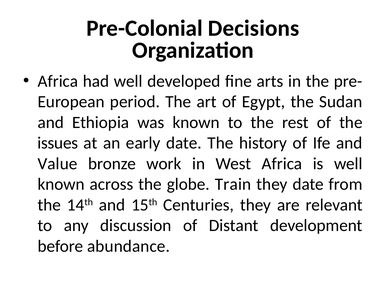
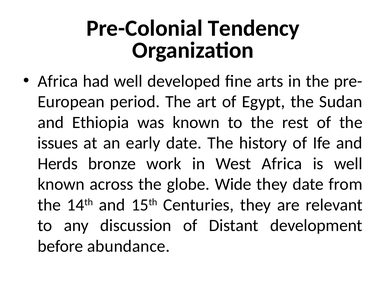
Decisions: Decisions -> Tendency (254, 28)
Value: Value -> Herds (58, 163)
Train: Train -> Wide (233, 184)
